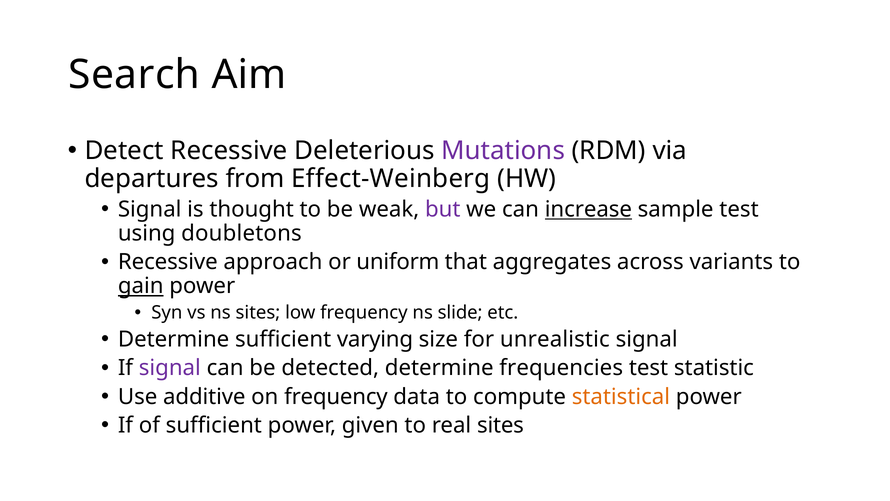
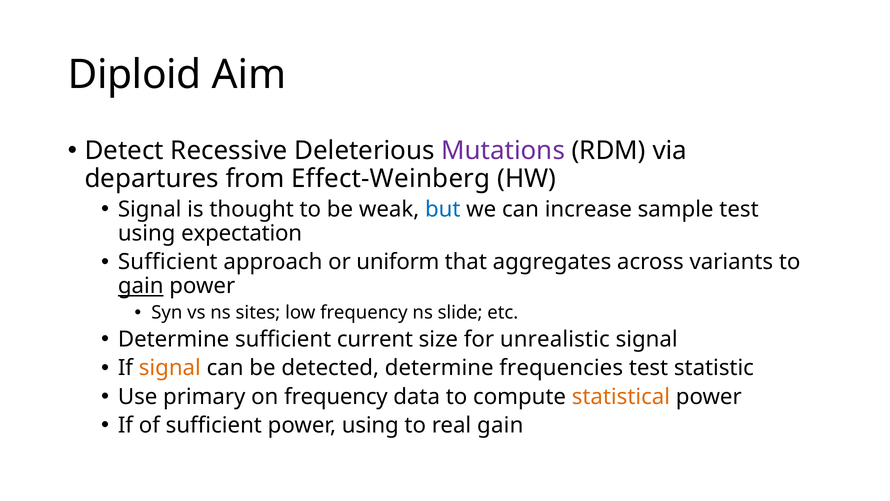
Search: Search -> Diploid (135, 75)
but colour: purple -> blue (443, 209)
increase underline: present -> none (588, 209)
doubletons: doubletons -> expectation (242, 233)
Recessive: Recessive -> Sufficient (168, 262)
varying: varying -> current (375, 339)
signal colour: purple -> orange (170, 368)
additive: additive -> primary (204, 396)
power given: given -> using (370, 425)
real sites: sites -> gain (500, 425)
